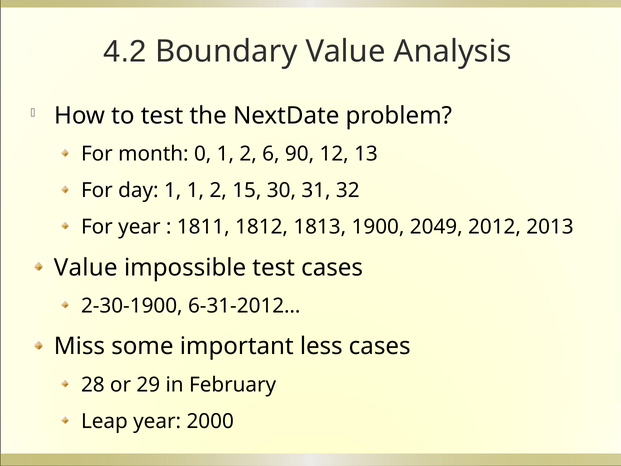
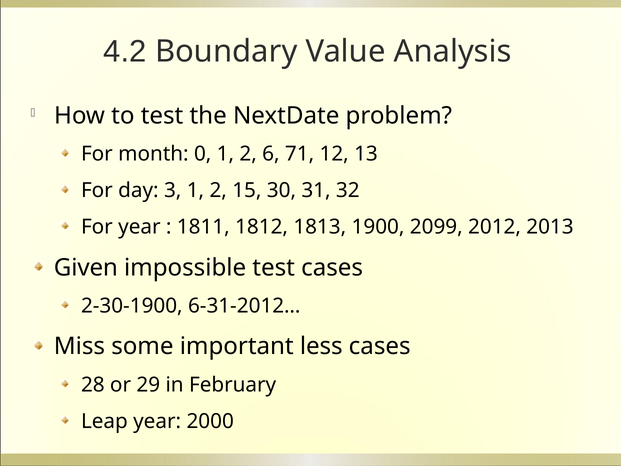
90: 90 -> 71 (300, 154)
day 1: 1 -> 3 (173, 190)
2049: 2049 -> 2099 (436, 227)
Value: Value -> Given (86, 267)
